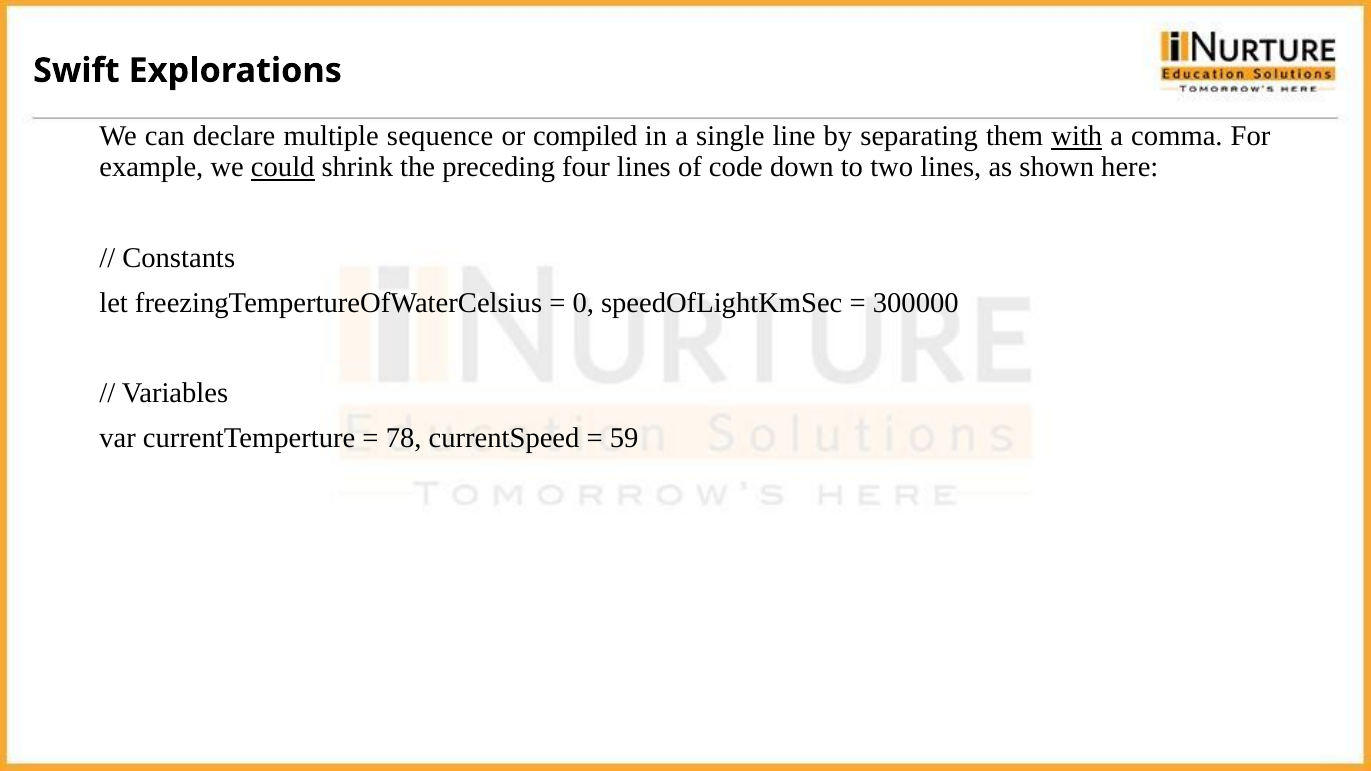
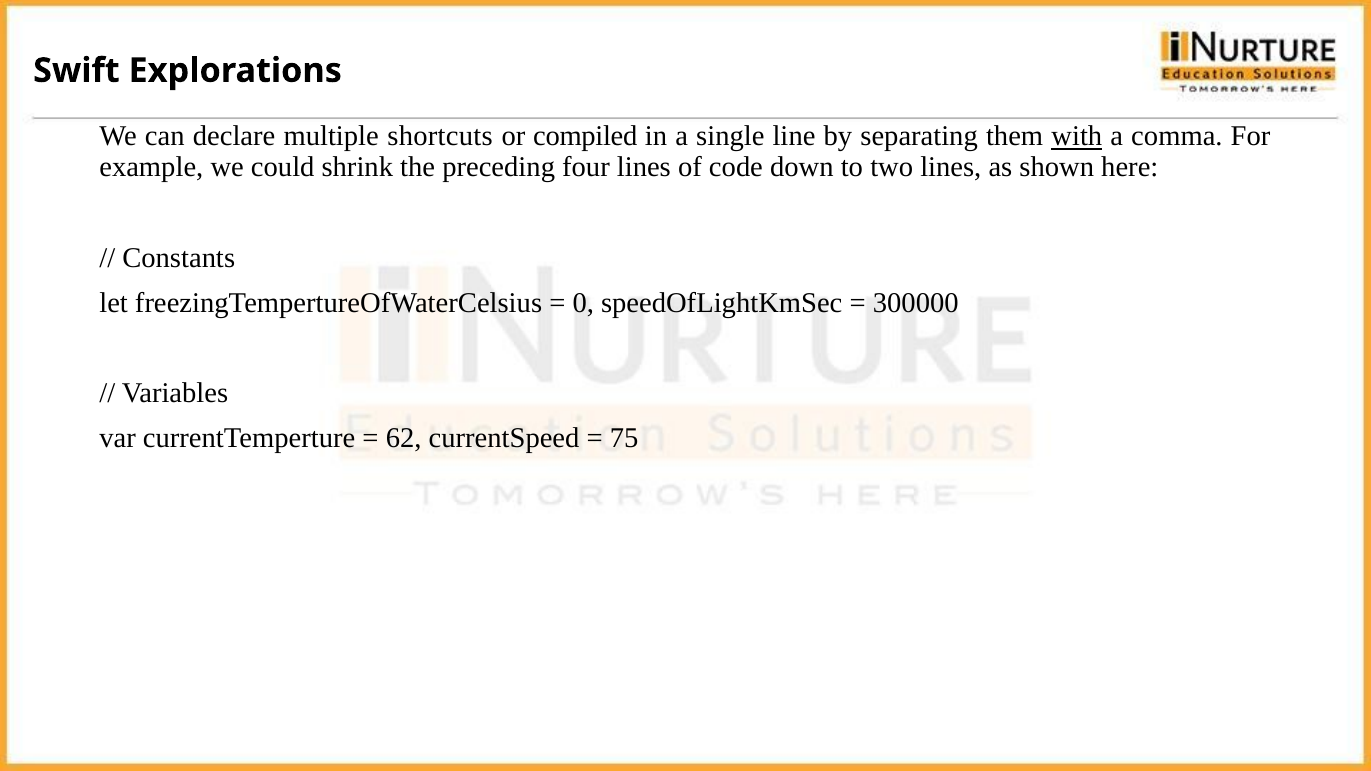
sequence: sequence -> shortcuts (440, 137)
could underline: present -> none (283, 167)
78: 78 -> 62 (404, 438)
59: 59 -> 75 (624, 438)
